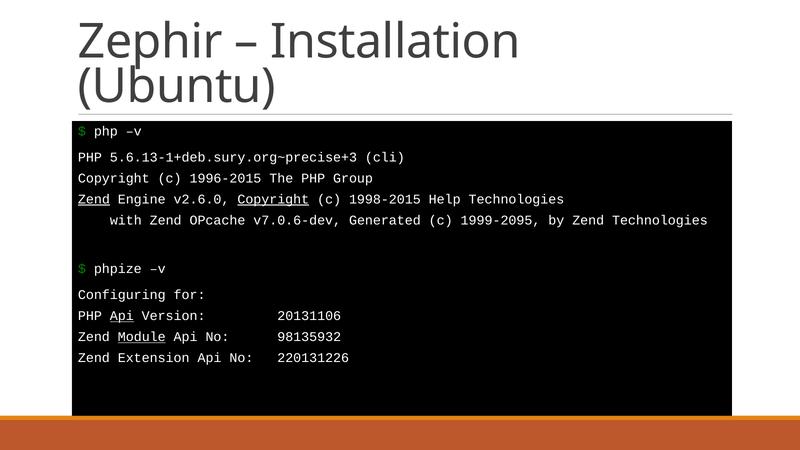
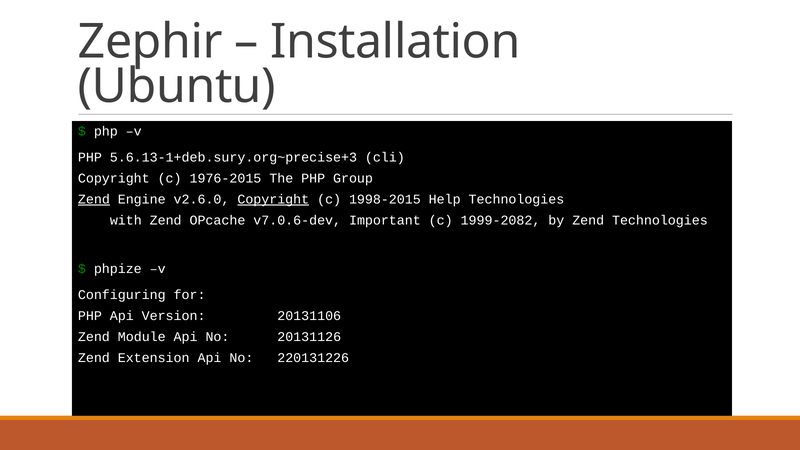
1996-2015: 1996-2015 -> 1976-2015 (225, 178)
Generated: Generated -> Important (385, 220)
1999-2095: 1999-2095 -> 1999-2082 (501, 220)
Api underline: present -> none (122, 316)
Module underline: present -> none (142, 337)
98135932: 98135932 -> 20131126 (309, 337)
